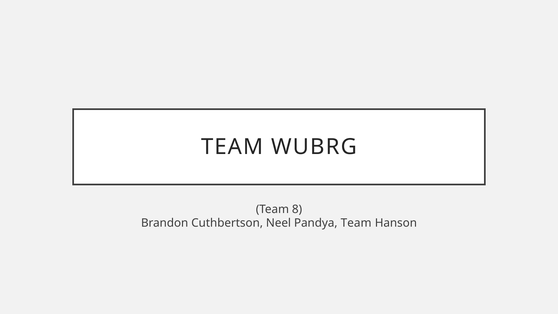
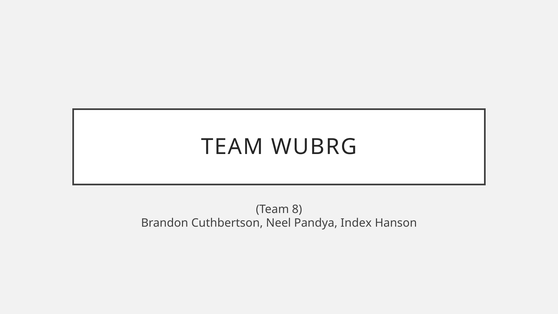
Pandya Team: Team -> Index (356, 223)
